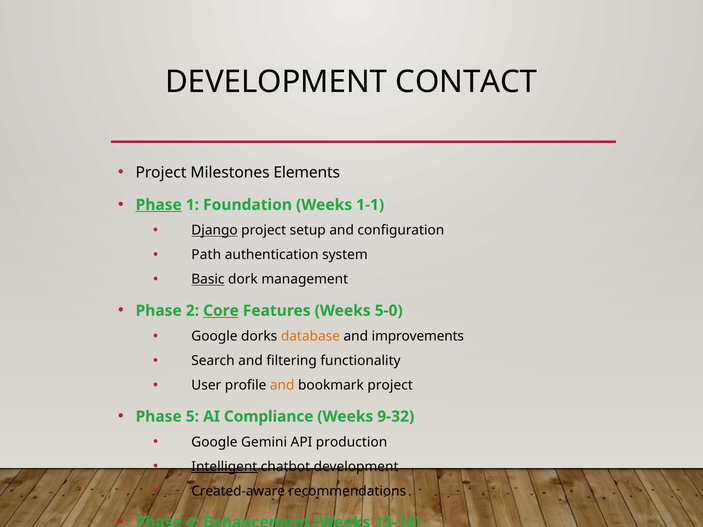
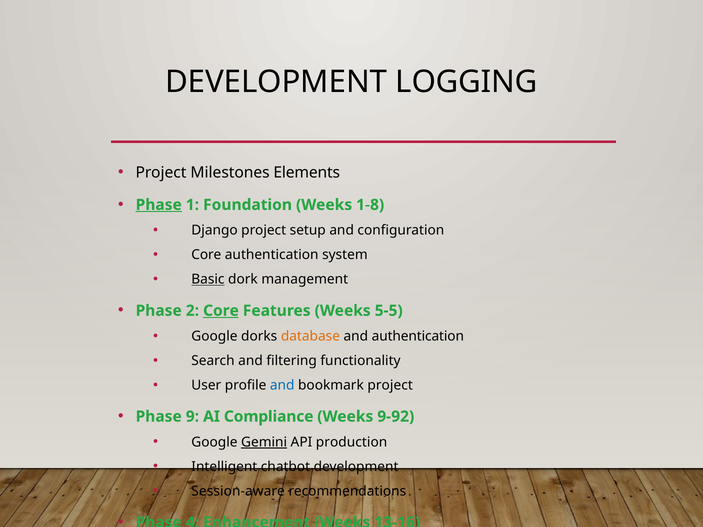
CONTACT: CONTACT -> LOGGING (466, 82)
1-1: 1-1 -> 1-8 (370, 205)
Django underline: present -> none (215, 230)
Path: Path -> Core (206, 255)
5-0: 5-0 -> 5-5 (389, 311)
and improvements: improvements -> authentication (418, 336)
and colour: orange -> blue (282, 385)
5: 5 -> 9 (192, 417)
9-32: 9-32 -> 9-92 (396, 417)
Gemini underline: none -> present (264, 442)
Intelligent underline: present -> none (224, 467)
Created-aware: Created-aware -> Session-aware (238, 491)
